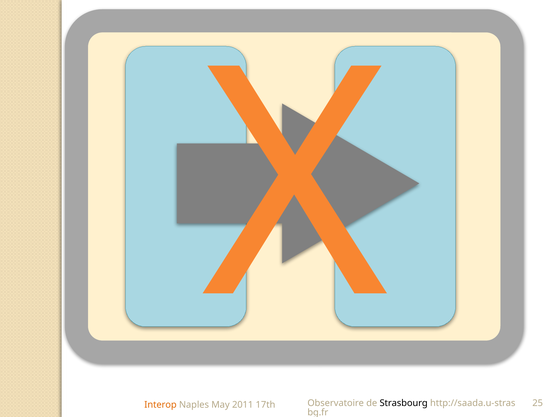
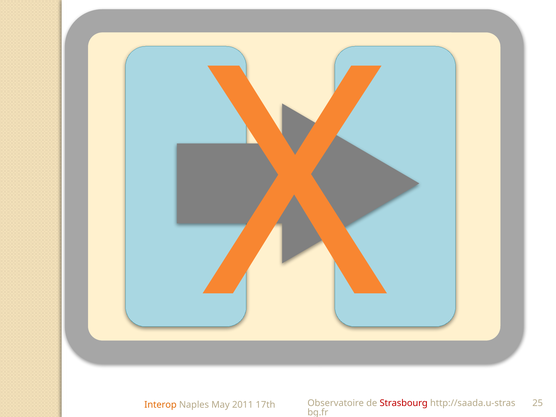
Strasbourg colour: black -> red (404, 403)
